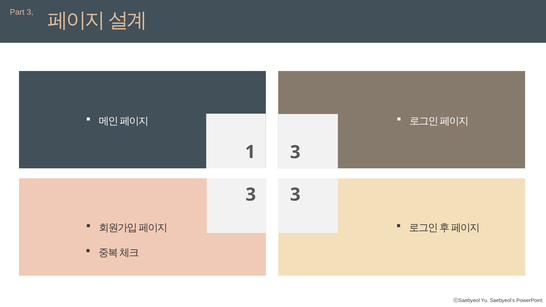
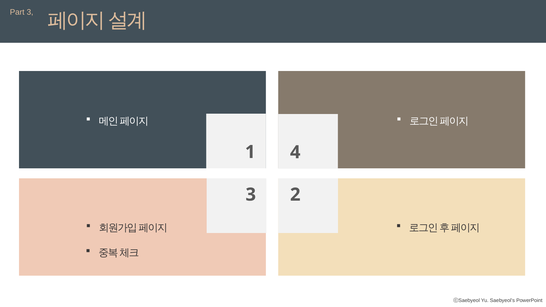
1 3: 3 -> 4 (295, 152)
3: 3 -> 2 (295, 195)
